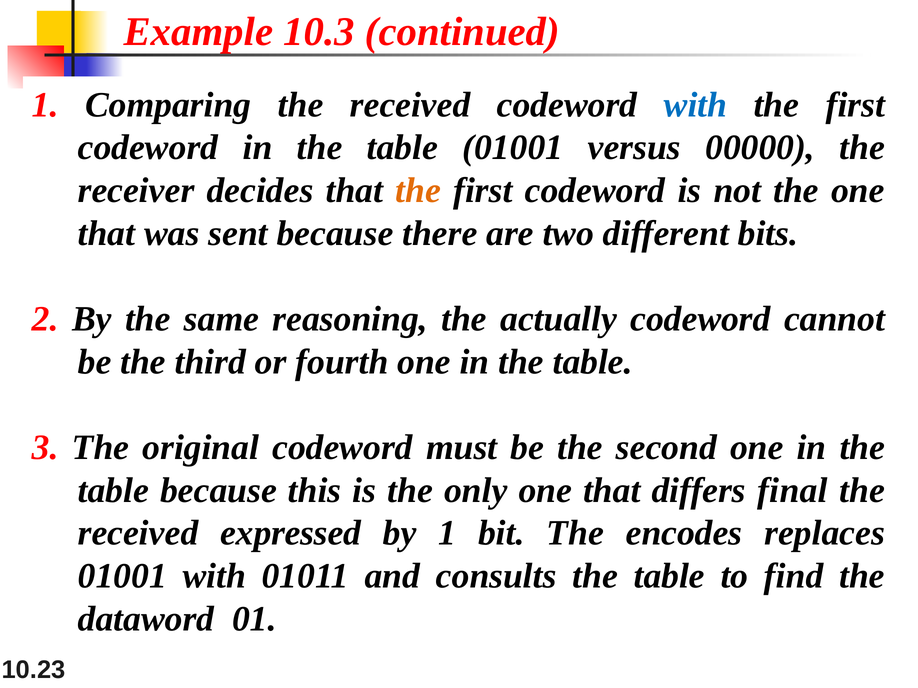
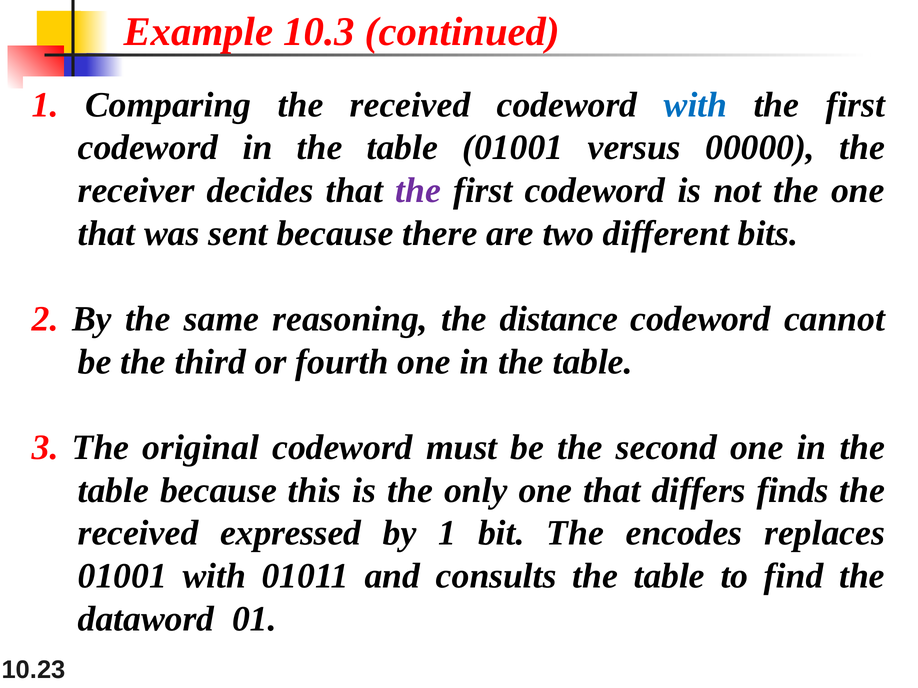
the colour: orange -> purple (418, 191)
actually: actually -> distance (559, 319)
final: final -> finds (793, 491)
